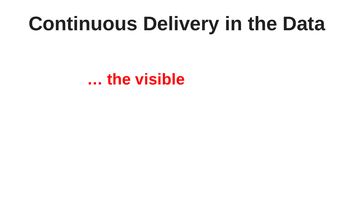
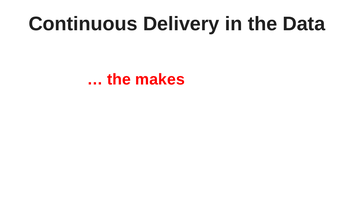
visible: visible -> makes (160, 79)
